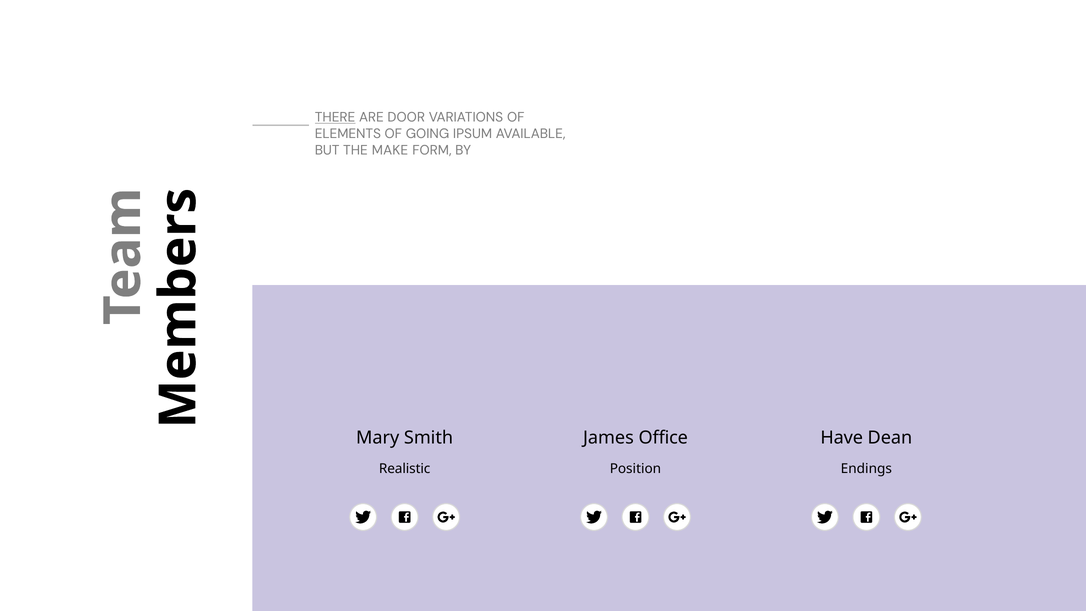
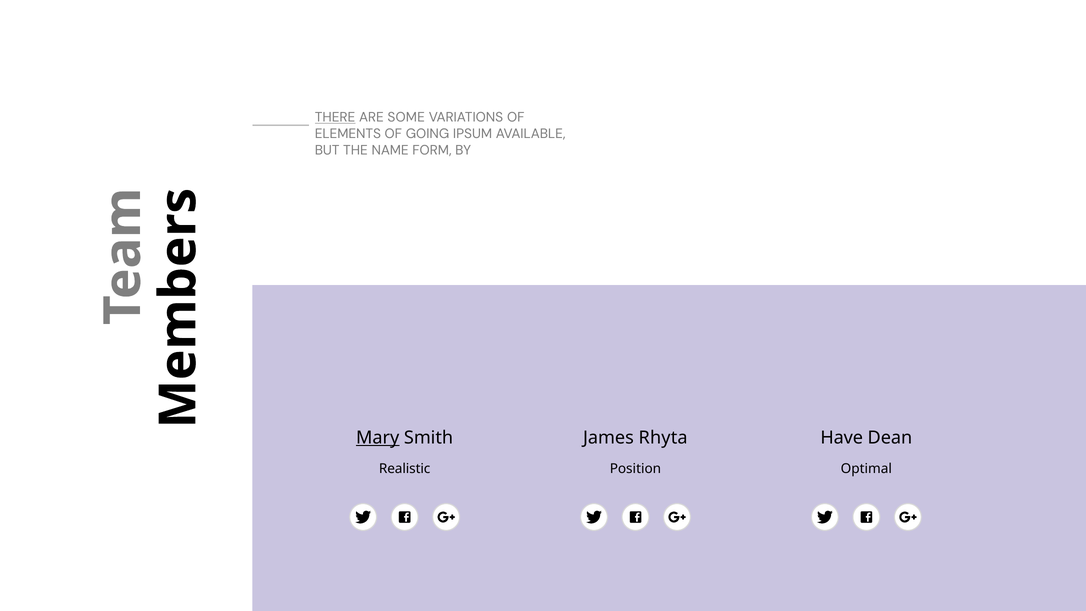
DOOR: DOOR -> SOME (406, 117)
MAKE: MAKE -> NAME (390, 150)
Mary underline: none -> present (378, 438)
Office: Office -> Rhyta (663, 438)
Endings: Endings -> Optimal (866, 469)
